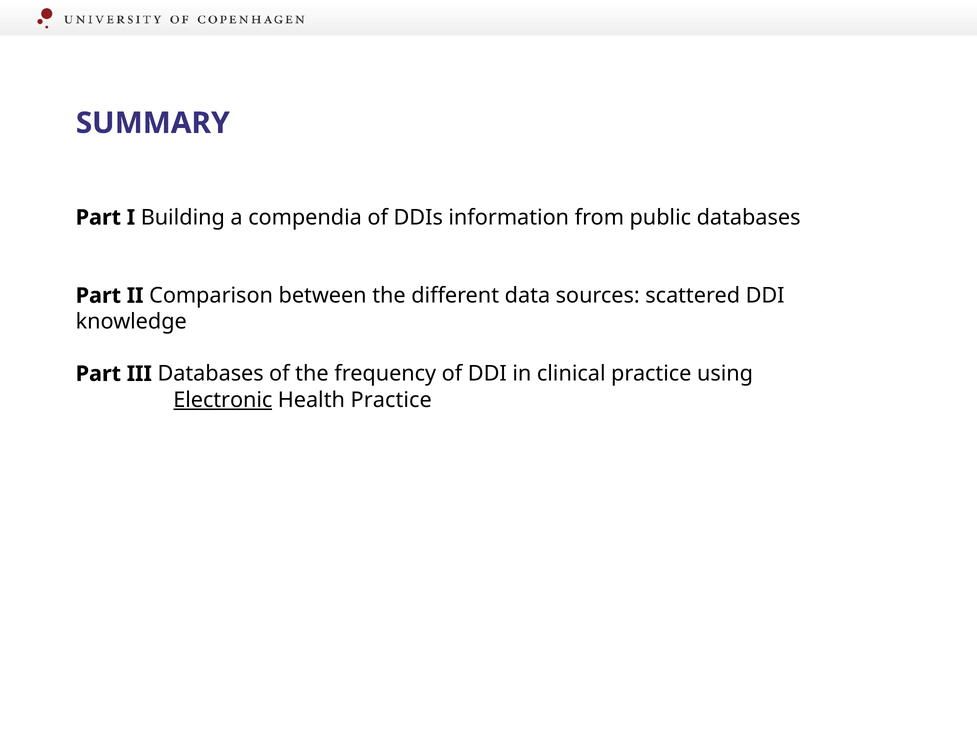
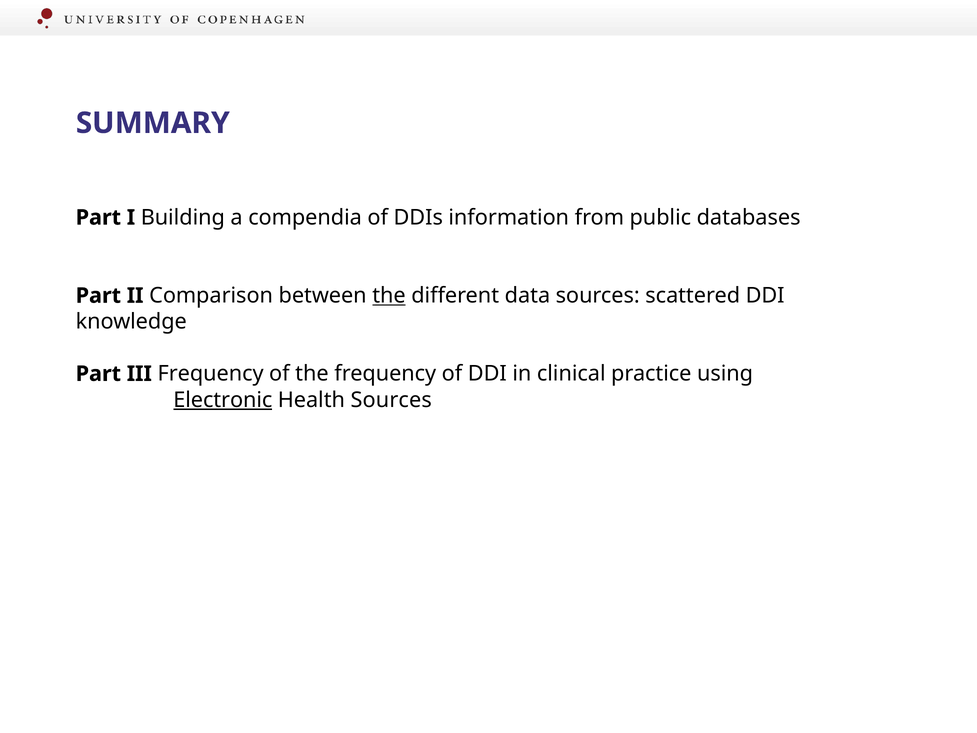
the underline: none -> present (389, 296)
III Databases: Databases -> Frequency (211, 374)
Health Practice: Practice -> Sources (391, 400)
